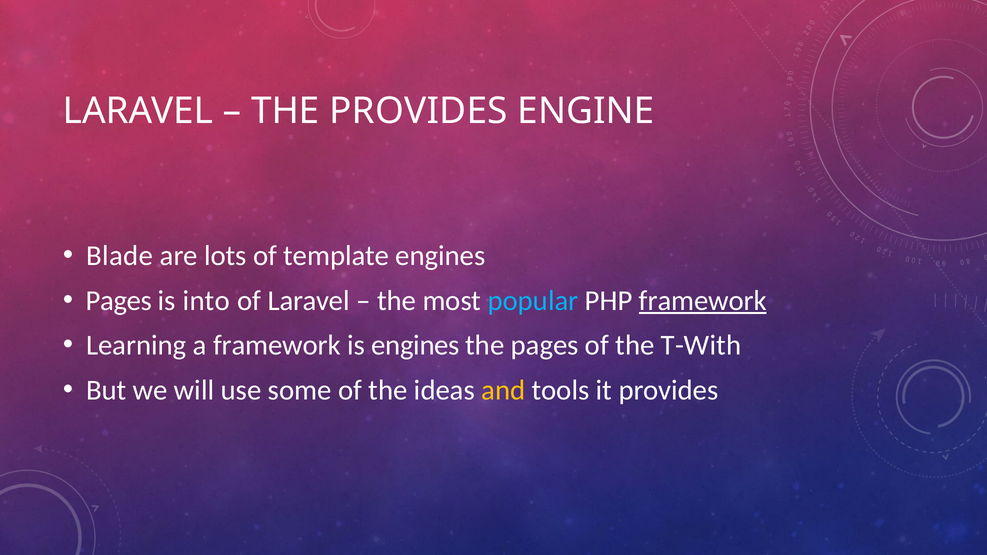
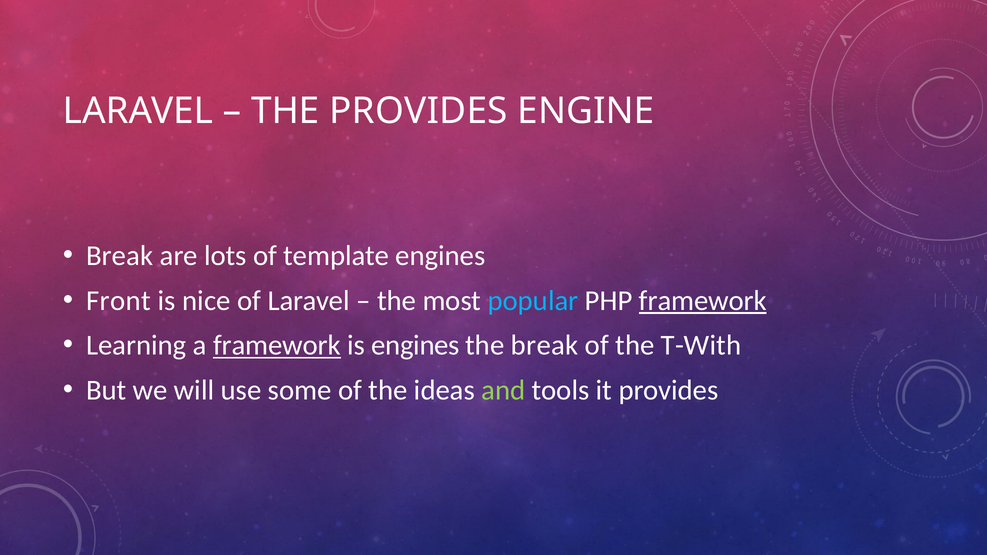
Blade: Blade -> Break (120, 256)
Pages: Pages -> Front (119, 301)
into: into -> nice (206, 301)
framework underline: none -> present (277, 345)
the pages: pages -> break (545, 345)
and colour: yellow -> light green (503, 390)
